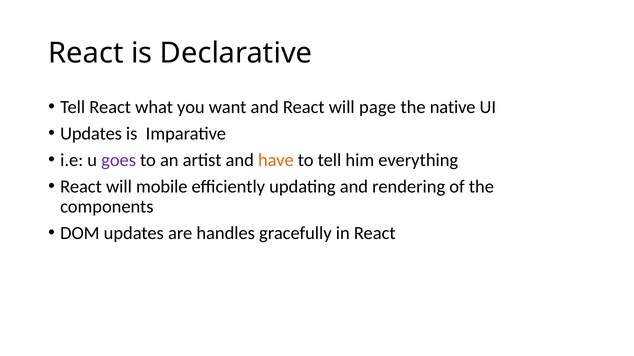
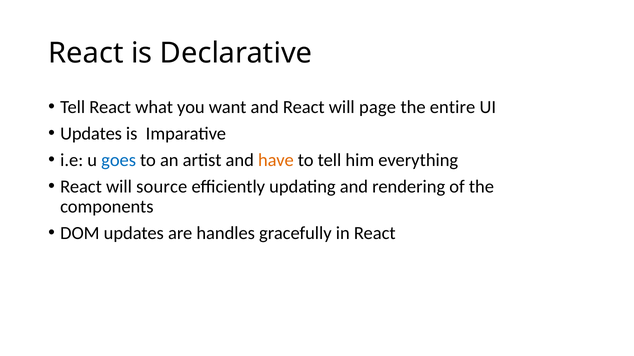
native: native -> entire (453, 107)
goes colour: purple -> blue (119, 160)
mobile: mobile -> source (162, 187)
